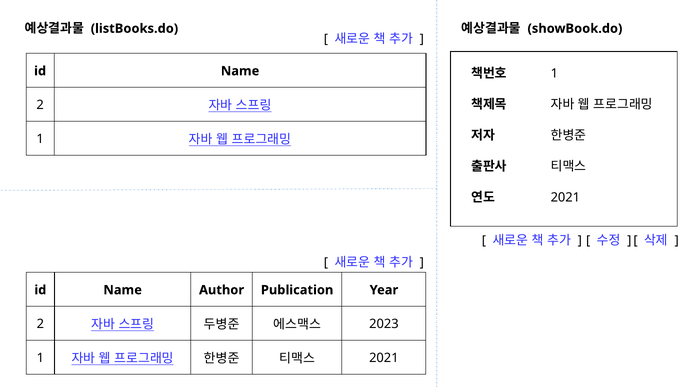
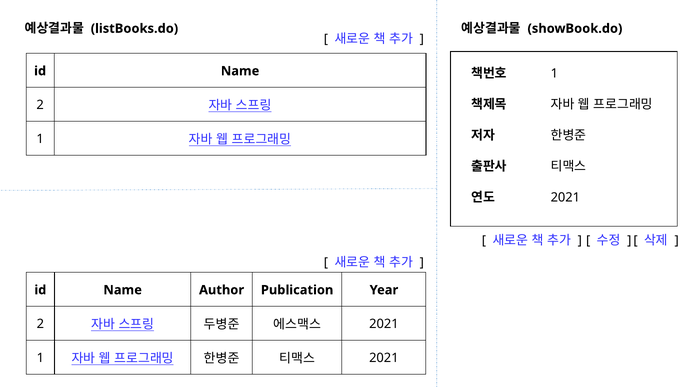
2023: 2023 -> 2021 (384, 324)
